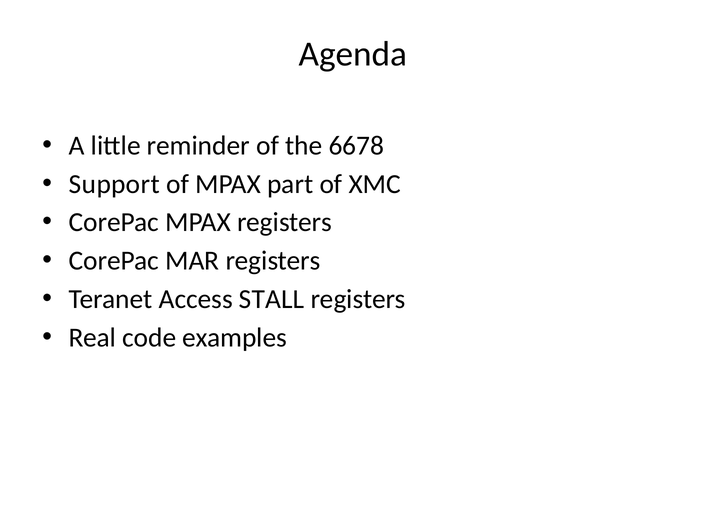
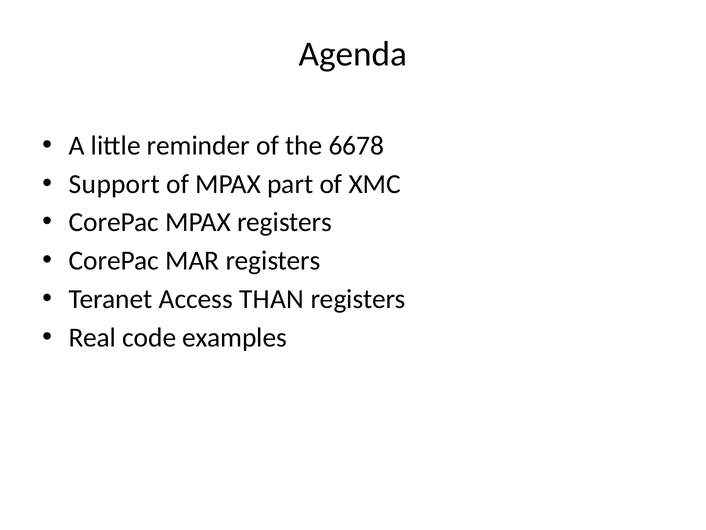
STALL: STALL -> THAN (272, 299)
